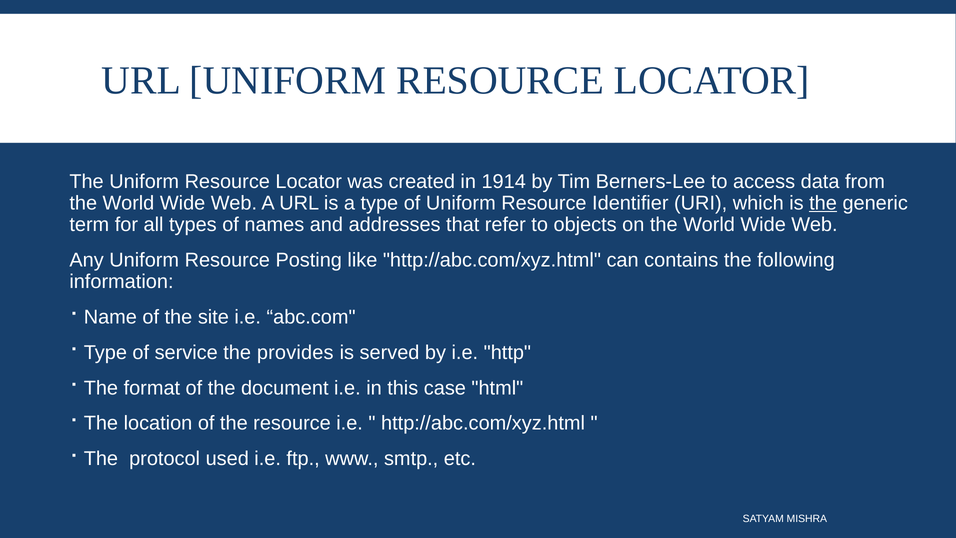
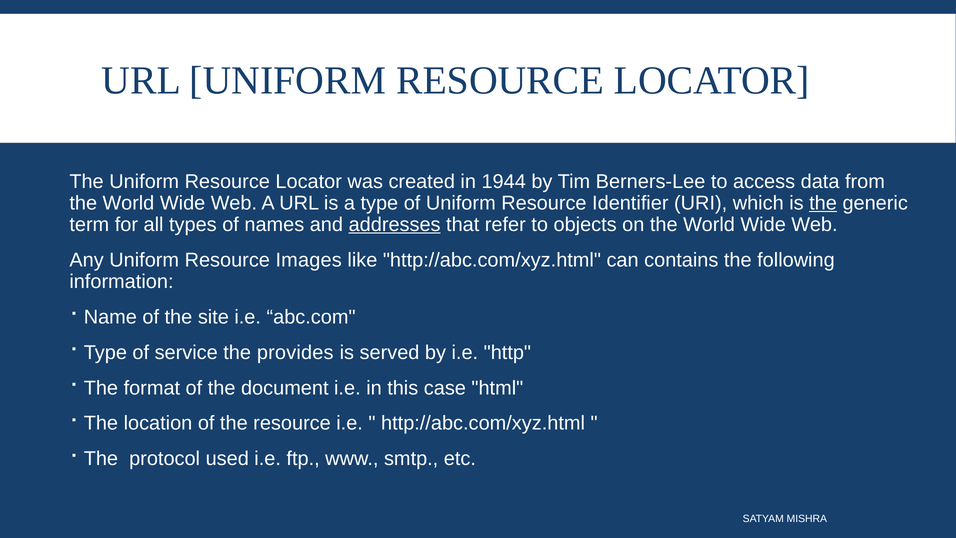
1914: 1914 -> 1944 (504, 181)
addresses underline: none -> present (395, 224)
Posting: Posting -> Images (309, 260)
